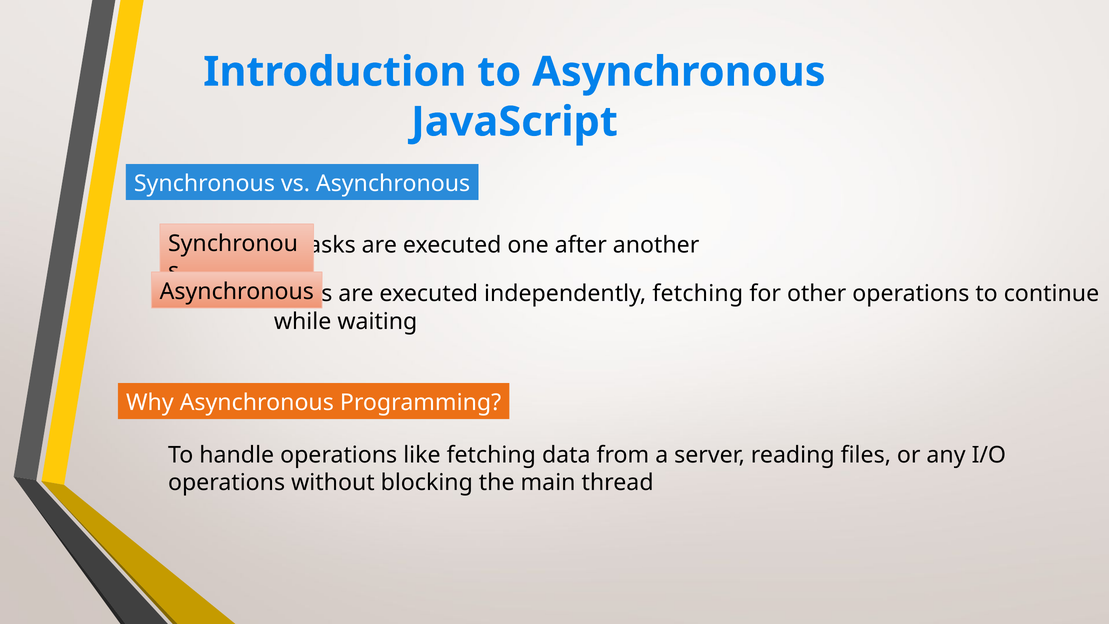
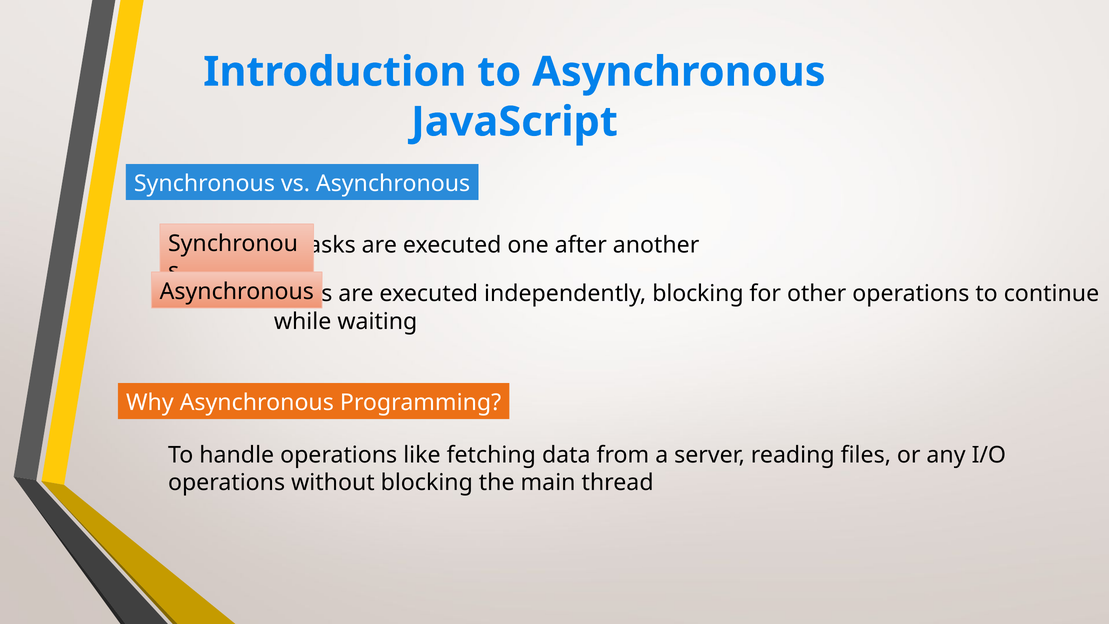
independently fetching: fetching -> blocking (698, 294)
